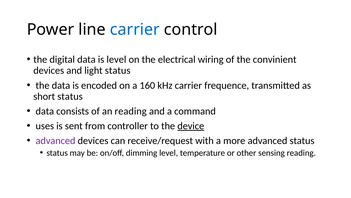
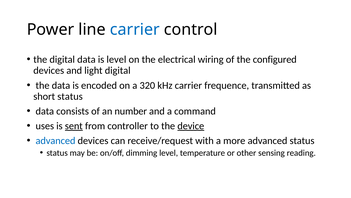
convinient: convinient -> configured (275, 59)
light status: status -> digital (118, 70)
160: 160 -> 320 (147, 85)
an reading: reading -> number (131, 111)
sent underline: none -> present (74, 126)
advanced colour: purple -> blue (56, 140)
